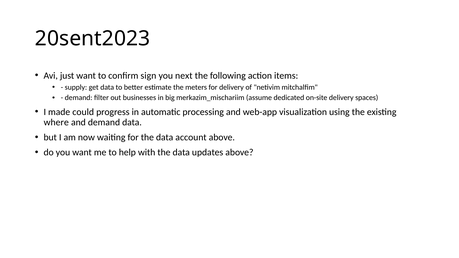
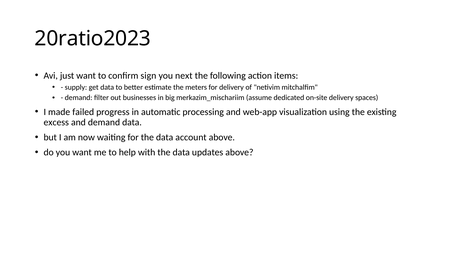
20sent2023: 20sent2023 -> 20ratio2023 (93, 39)
could: could -> failed (83, 112)
where: where -> excess (56, 122)
